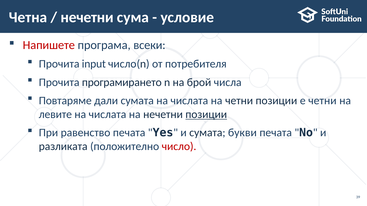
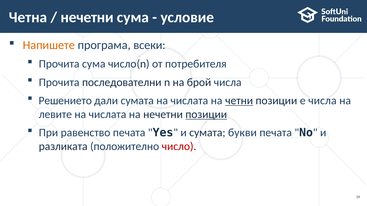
Напишете colour: red -> orange (49, 45)
Прочита input: input -> сума (94, 64)
програмирането: програмирането -> последователни (122, 82)
Повтаряме: Повтаряме -> Решението (65, 101)
четни underline: none -> present (239, 101)
е четни: четни -> числа (322, 101)
